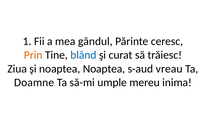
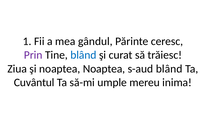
Prin colour: orange -> purple (33, 55)
s-aud vreau: vreau -> blând (169, 69)
Doamne: Doamne -> Cuvântul (34, 82)
